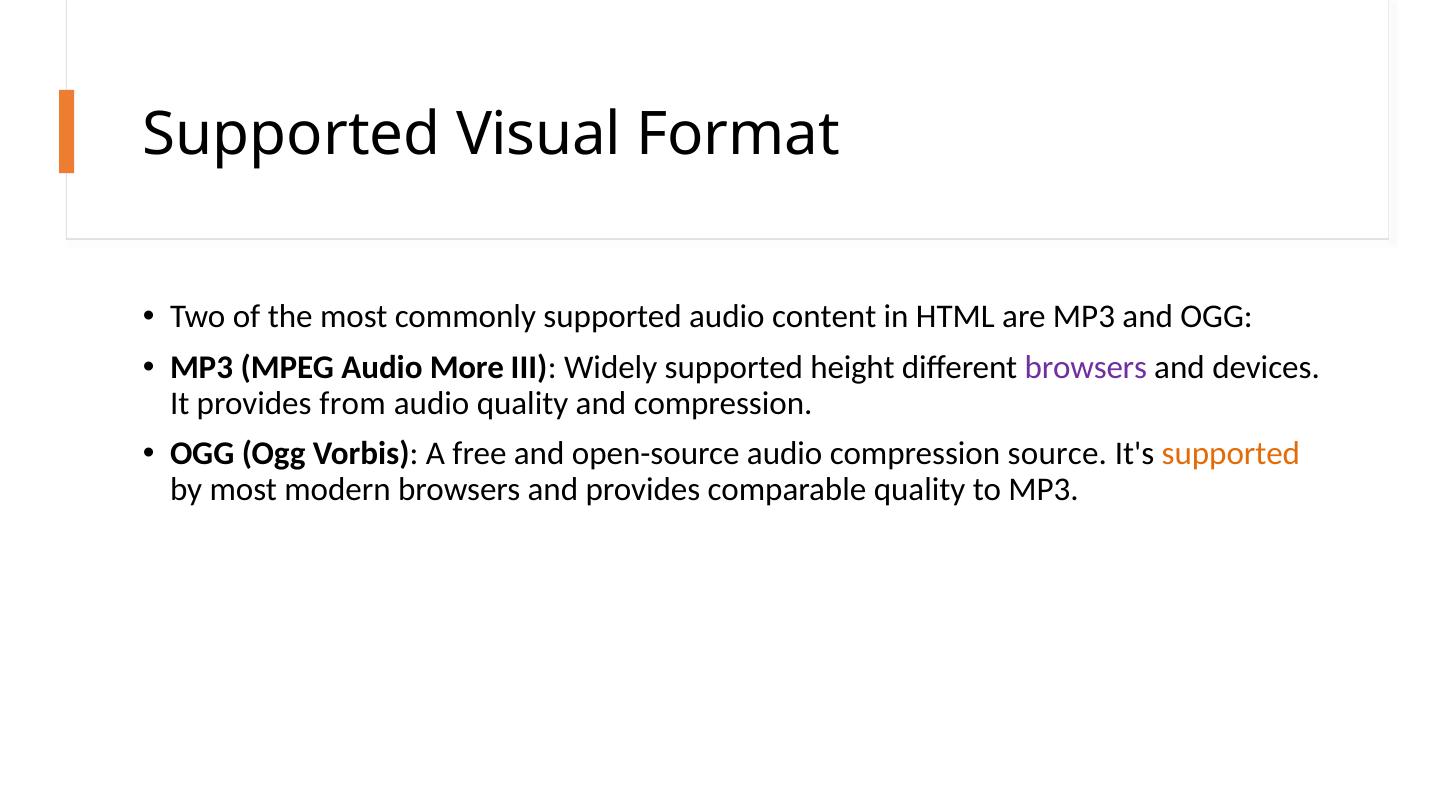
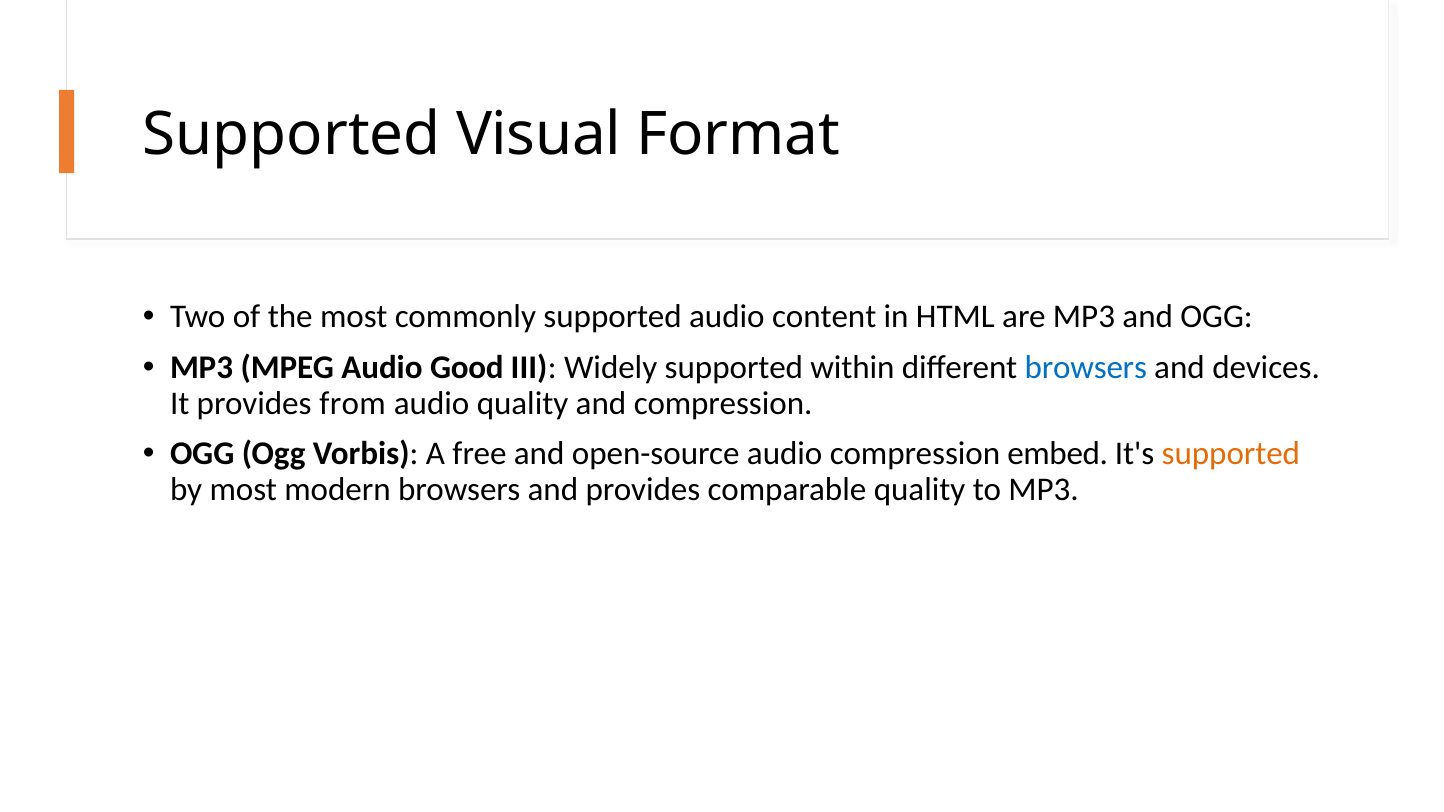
More: More -> Good (467, 368)
height: height -> within (852, 368)
browsers colour: purple -> blue (1086, 368)
source: source -> embed (1058, 454)
